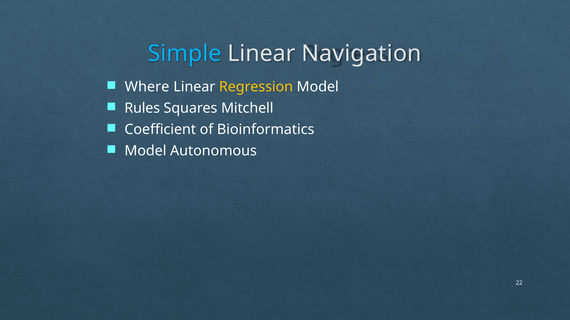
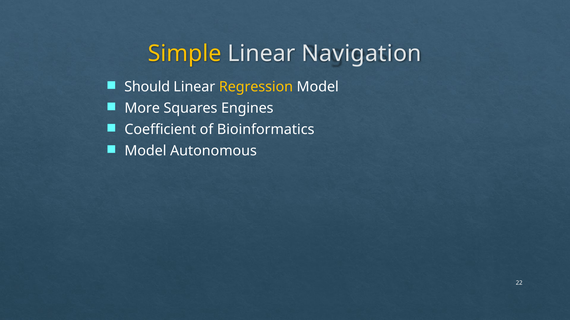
Simple colour: light blue -> yellow (185, 54)
Where: Where -> Should (147, 87)
Rules: Rules -> More (142, 108)
Mitchell: Mitchell -> Engines (247, 108)
